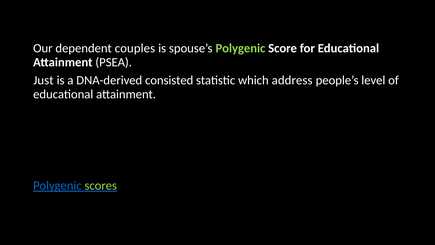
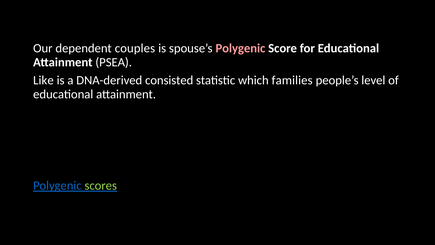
Polygenic colour: light green -> pink (240, 48)
Just: Just -> Like (43, 80)
address: address -> families (292, 80)
